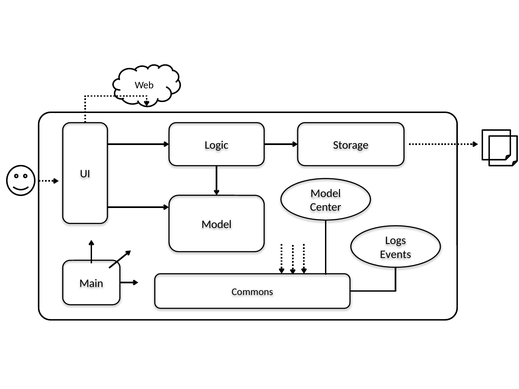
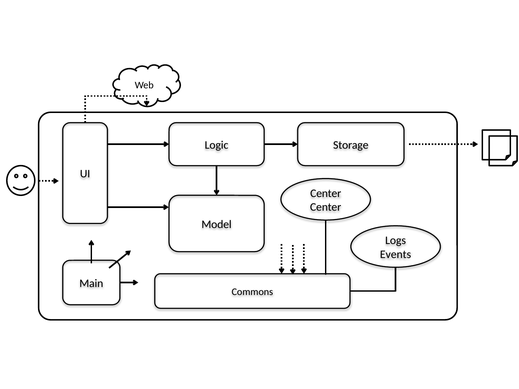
Model: Model -> Center (326, 193)
